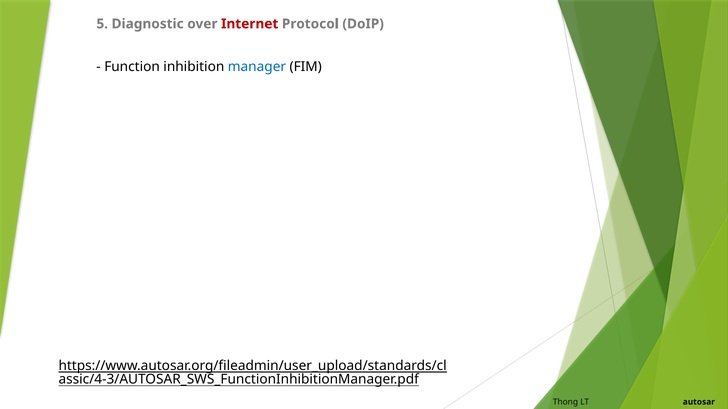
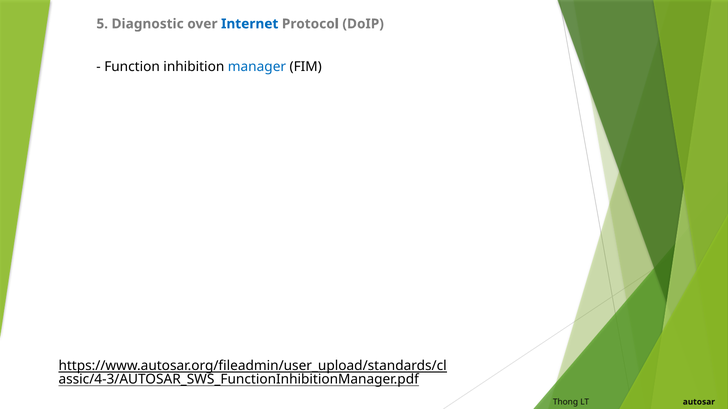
Internet colour: red -> blue (250, 24)
